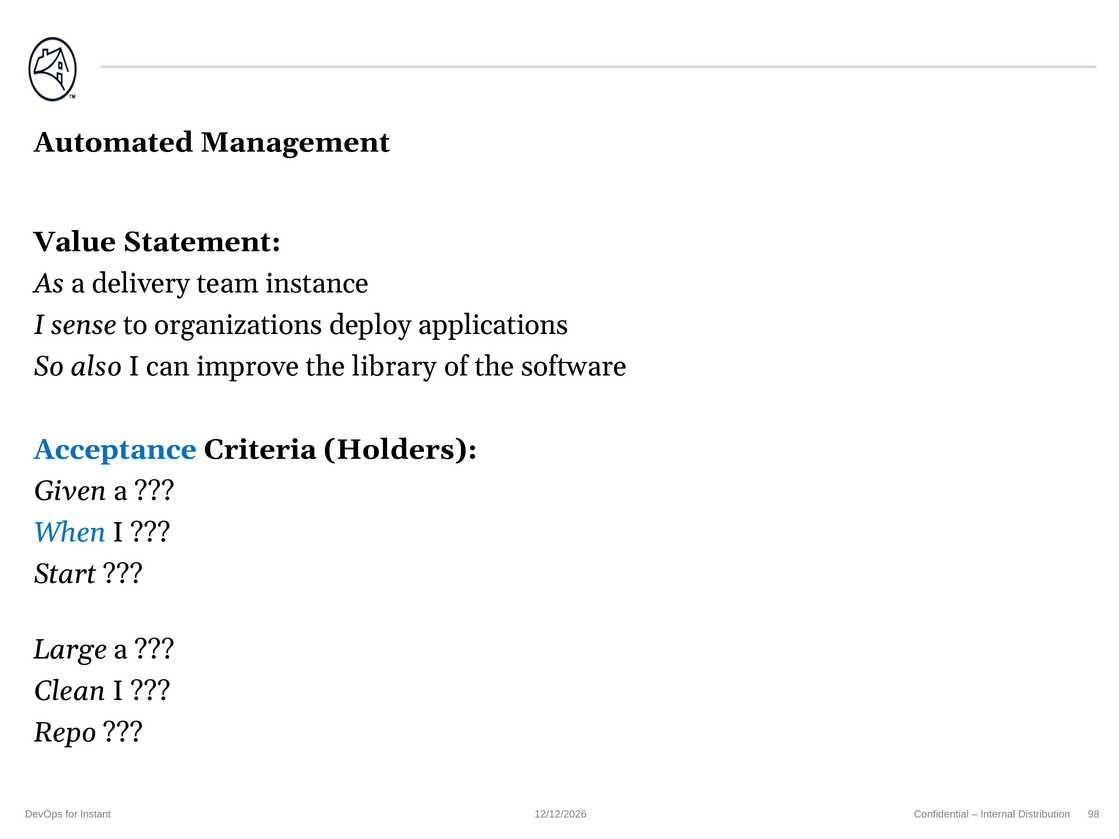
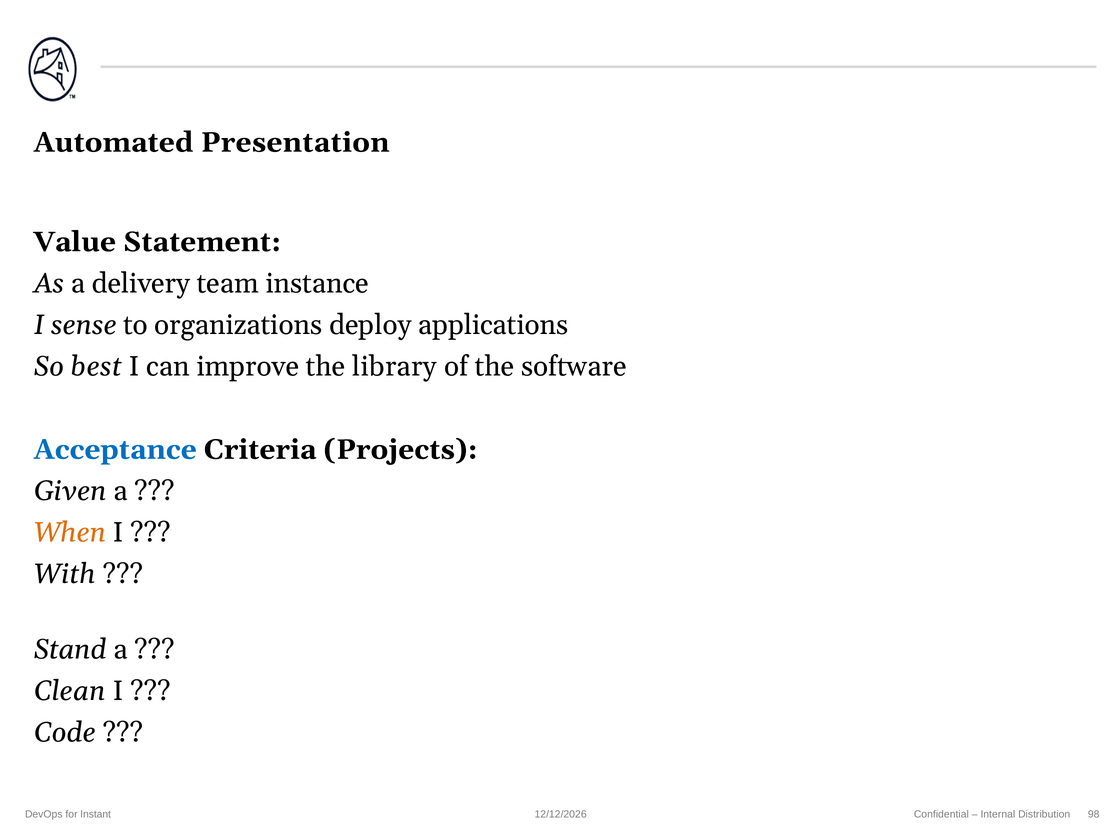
Management: Management -> Presentation (295, 142)
also: also -> best (96, 367)
Holders: Holders -> Projects (401, 450)
When colour: blue -> orange (70, 533)
Start: Start -> With (65, 574)
Large: Large -> Stand (70, 650)
Repo: Repo -> Code (65, 733)
